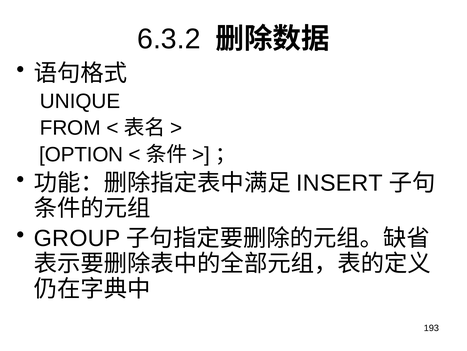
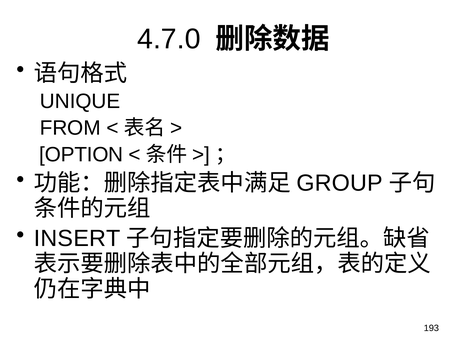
6.3.2: 6.3.2 -> 4.7.0 (169, 39)
INSERT: INSERT -> GROUP (340, 183)
GROUP: GROUP -> INSERT (77, 238)
